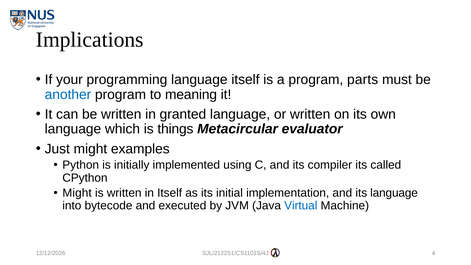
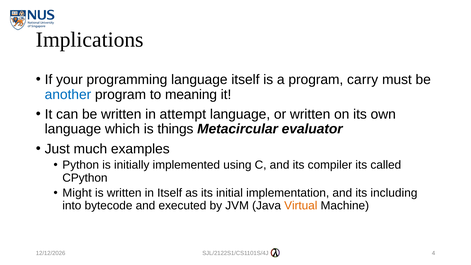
parts: parts -> carry (363, 80)
granted: granted -> attempt (183, 114)
Just might: might -> much (90, 149)
its language: language -> including (394, 193)
Virtual colour: blue -> orange (301, 206)
